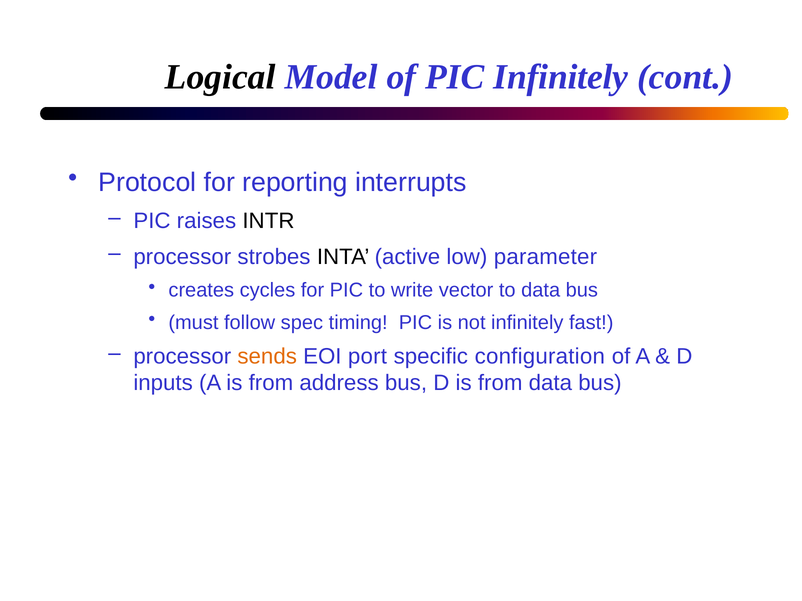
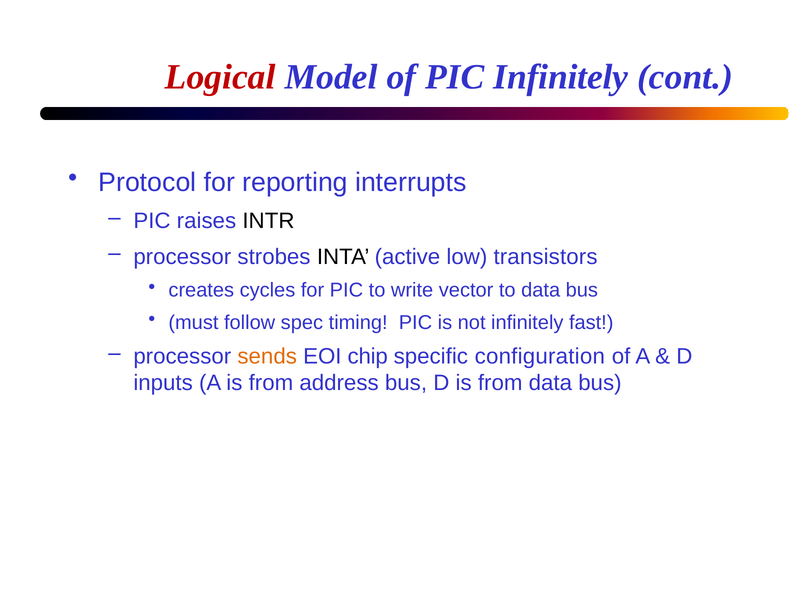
Logical colour: black -> red (220, 77)
parameter: parameter -> transistors (546, 257)
port: port -> chip (368, 357)
